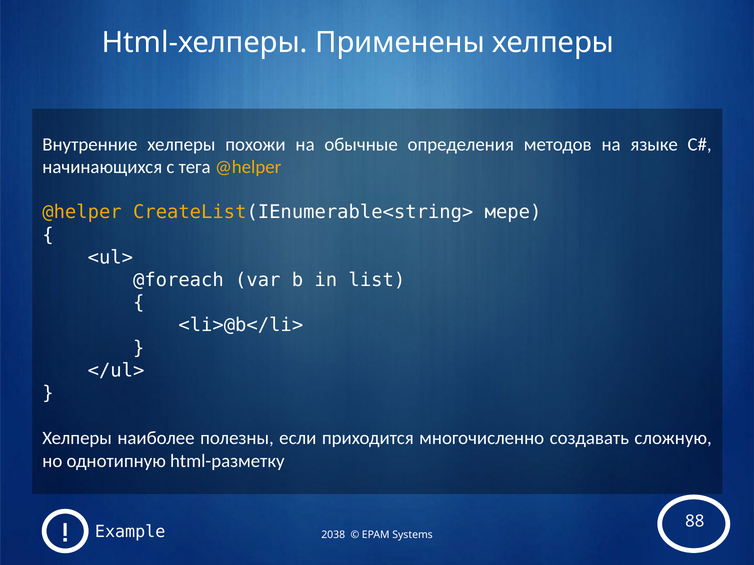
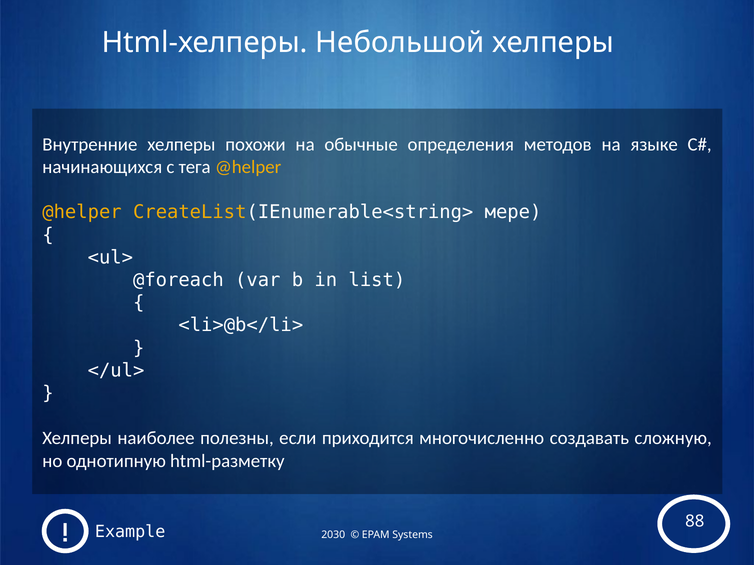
Применены: Применены -> Небольшой (400, 43)
2038: 2038 -> 2030 (333, 535)
